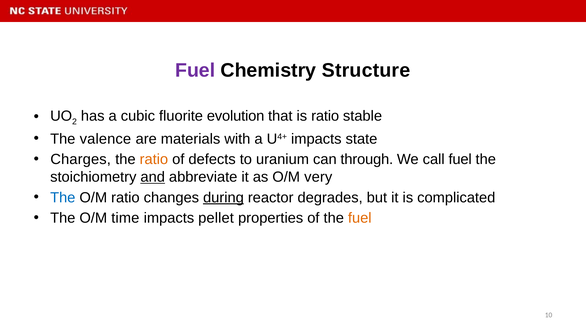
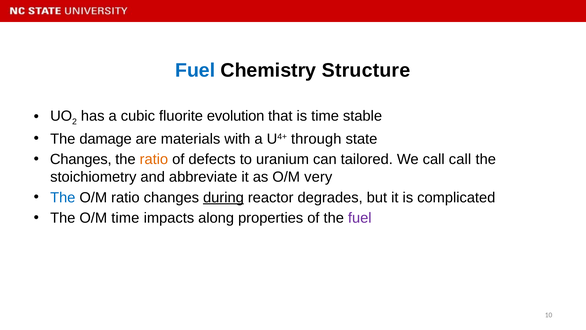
Fuel colour: purple -> blue (195, 70)
is ratio: ratio -> time (325, 116)
valence: valence -> damage (106, 139)
U4+ impacts: impacts -> through (316, 139)
Charges: Charges -> Changes (81, 159)
through: through -> tailored (367, 159)
call fuel: fuel -> call (460, 159)
and underline: present -> none (153, 177)
pellet: pellet -> along (216, 218)
fuel colour: orange -> purple (360, 218)
